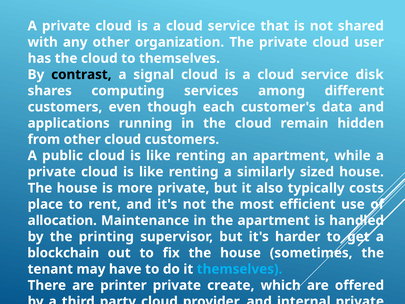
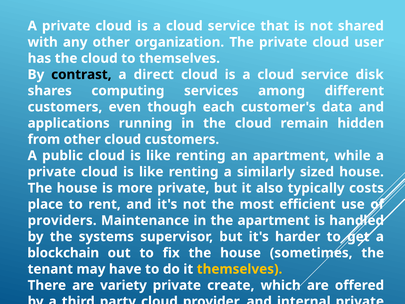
signal: signal -> direct (154, 75)
allocation: allocation -> providers (62, 220)
printing: printing -> systems (106, 237)
themselves colour: light blue -> yellow (240, 269)
printer: printer -> variety (123, 285)
